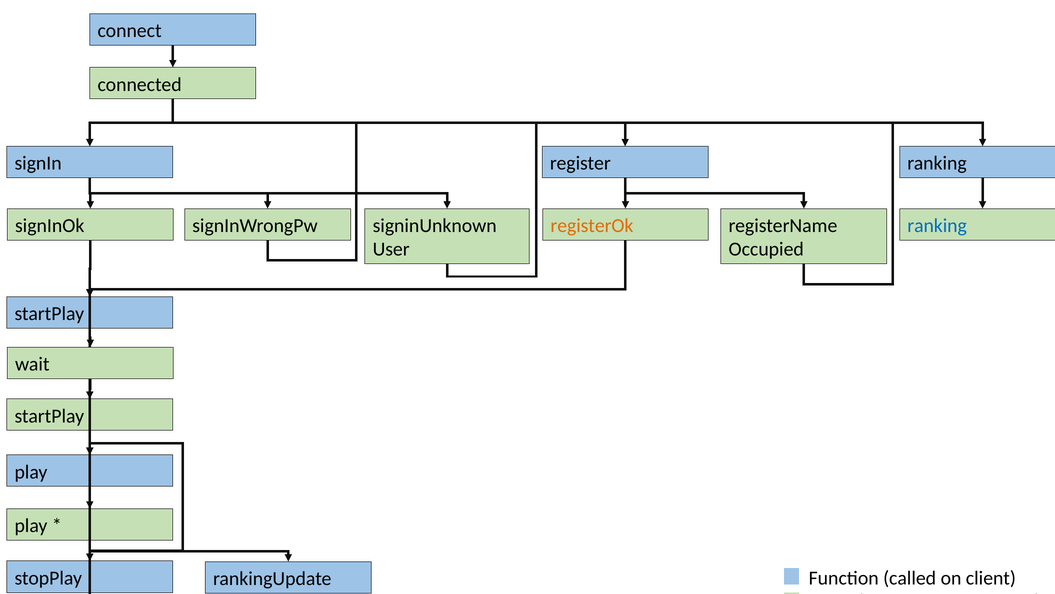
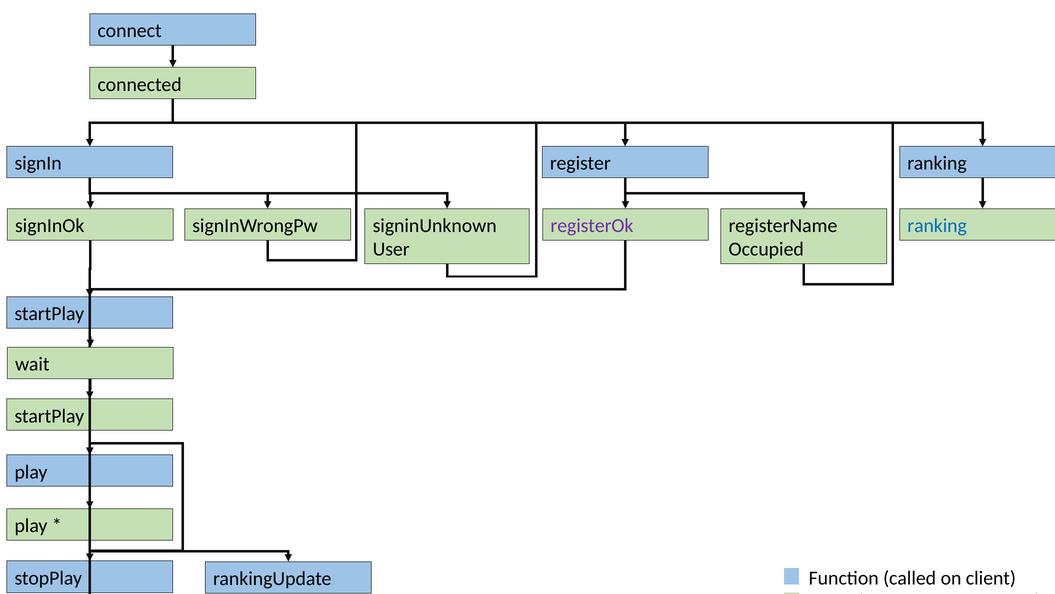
registerOk colour: orange -> purple (592, 225)
